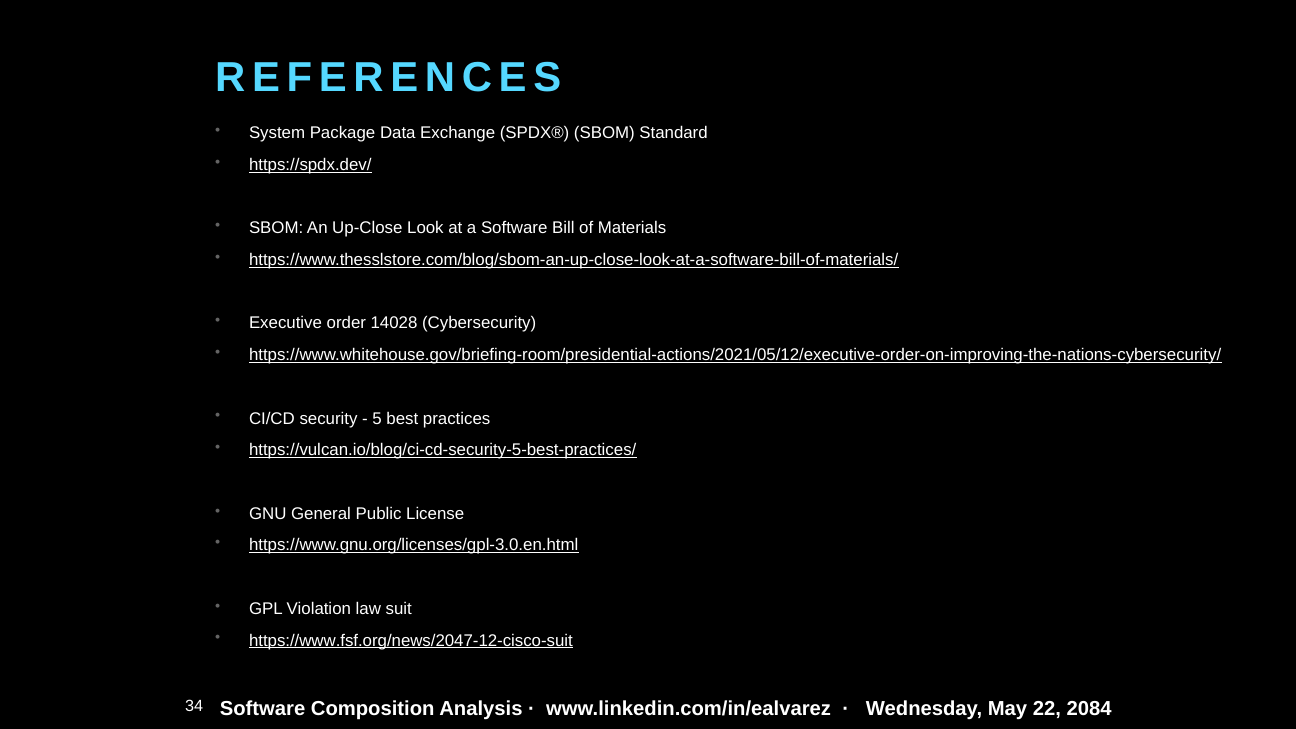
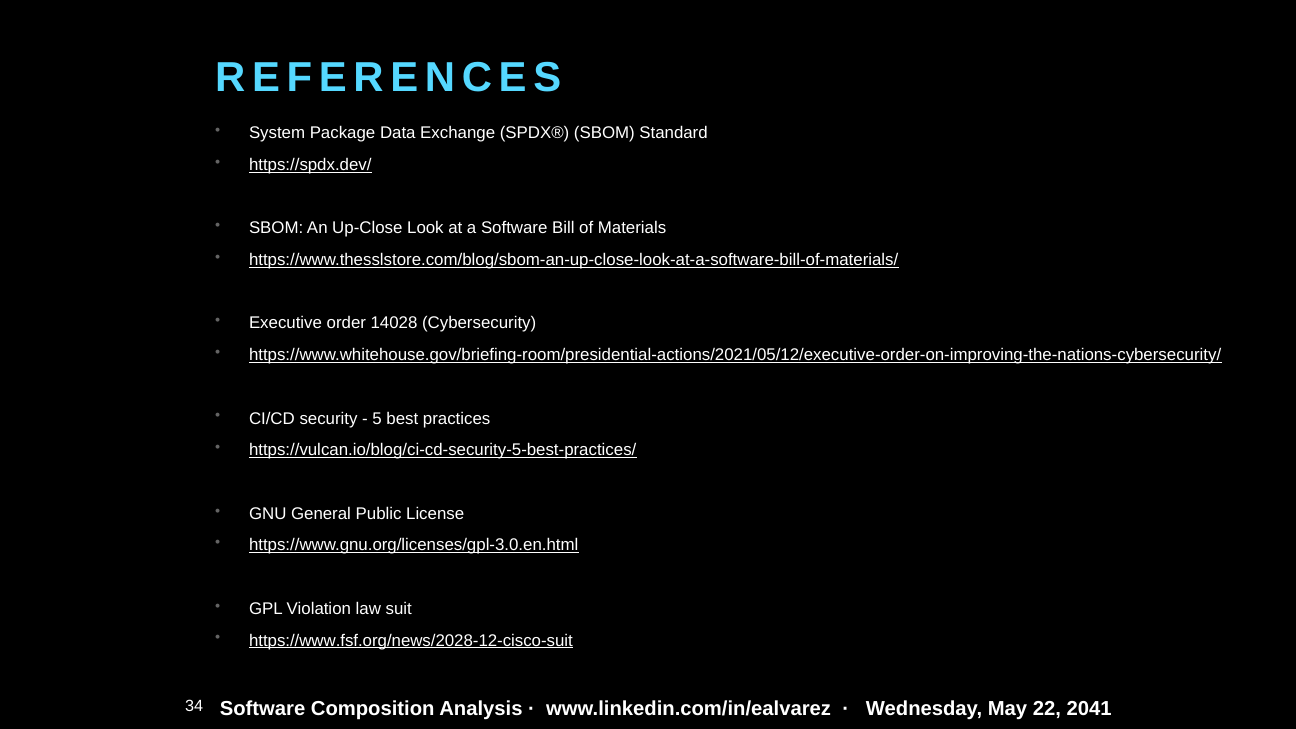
https://www.fsf.org/news/2047-12-cisco-suit: https://www.fsf.org/news/2047-12-cisco-suit -> https://www.fsf.org/news/2028-12-cisco-suit (411, 641)
2084: 2084 -> 2041 (1089, 708)
